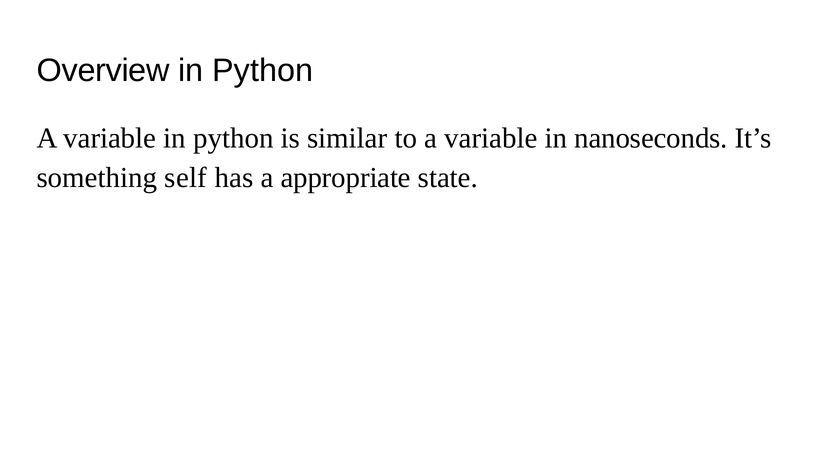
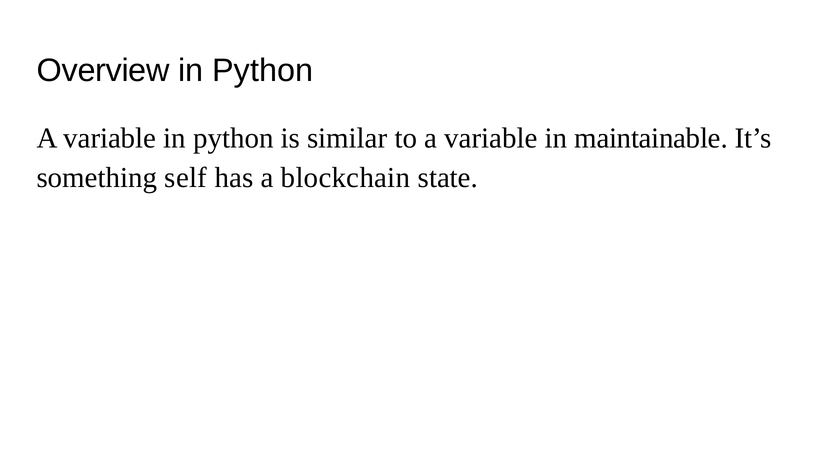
nanoseconds: nanoseconds -> maintainable (651, 138)
appropriate: appropriate -> blockchain (346, 178)
